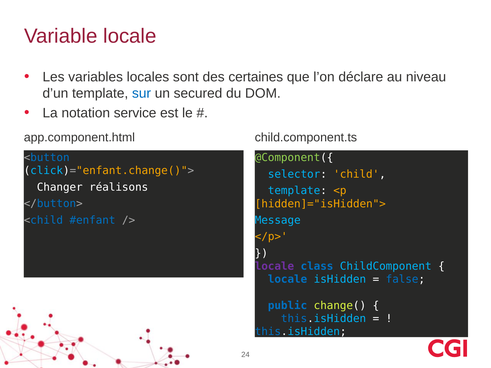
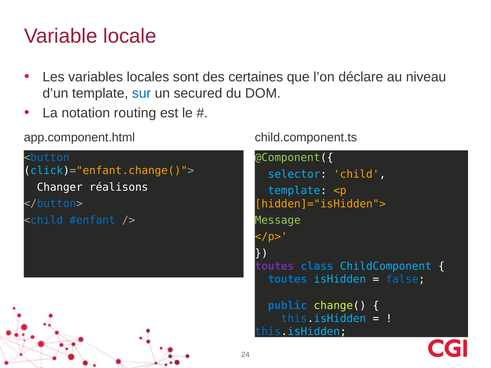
service: service -> routing (135, 113)
Message colour: light blue -> light green (278, 220)
locale: locale -> toutes (274, 266)
locale: locale -> toutes (288, 280)
